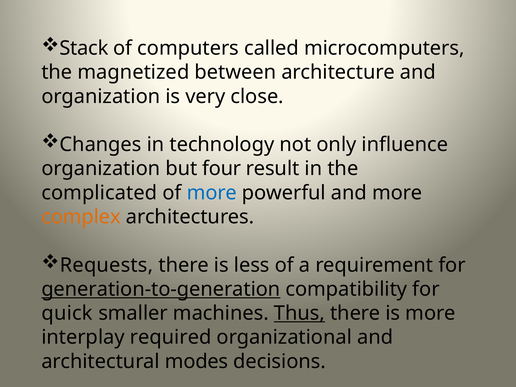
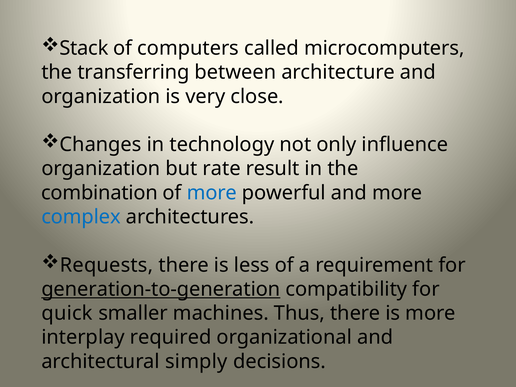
magnetized: magnetized -> transferring (133, 72)
four: four -> rate (222, 169)
complicated: complicated -> combination (99, 193)
complex colour: orange -> blue (81, 217)
Thus underline: present -> none (299, 313)
modes: modes -> simply (196, 361)
